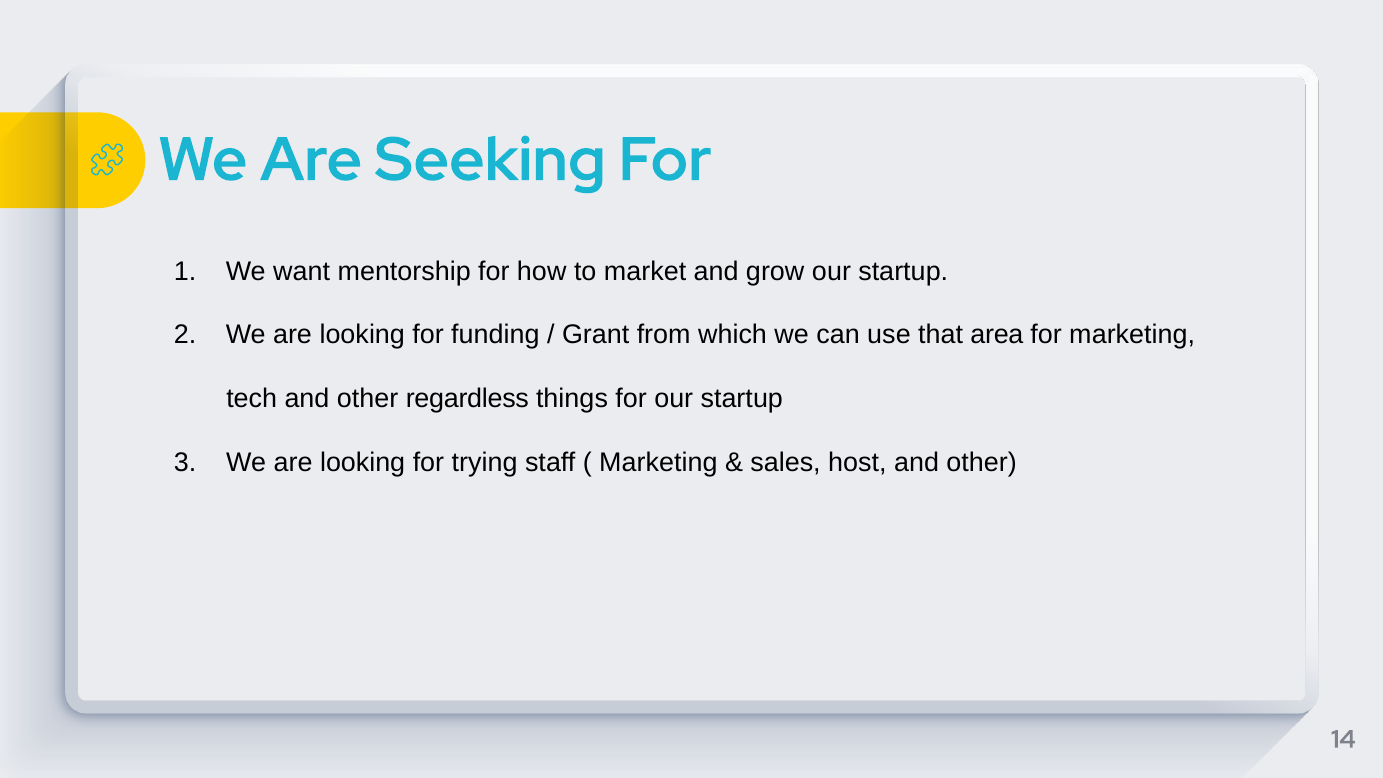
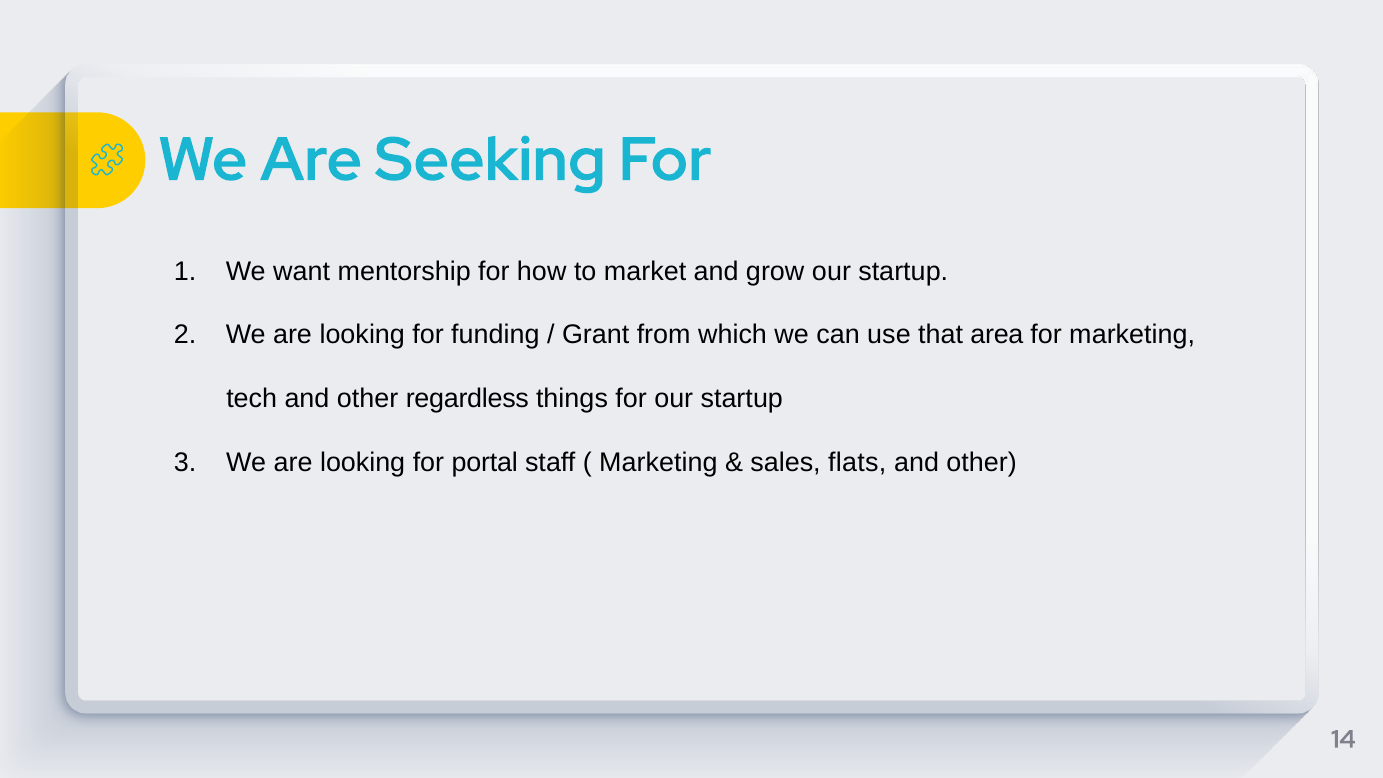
trying: trying -> portal (485, 463)
host: host -> flats (857, 463)
